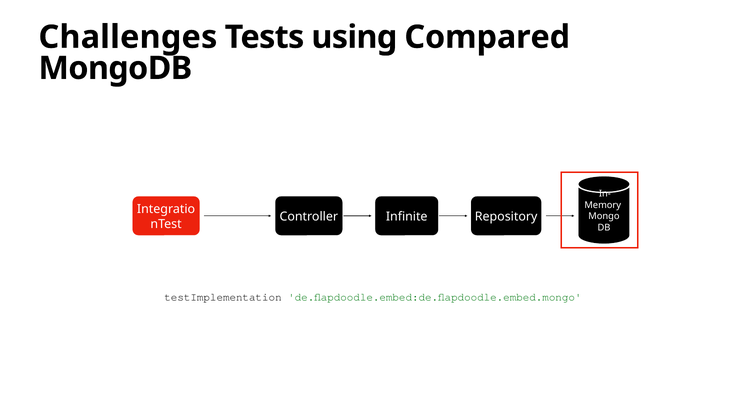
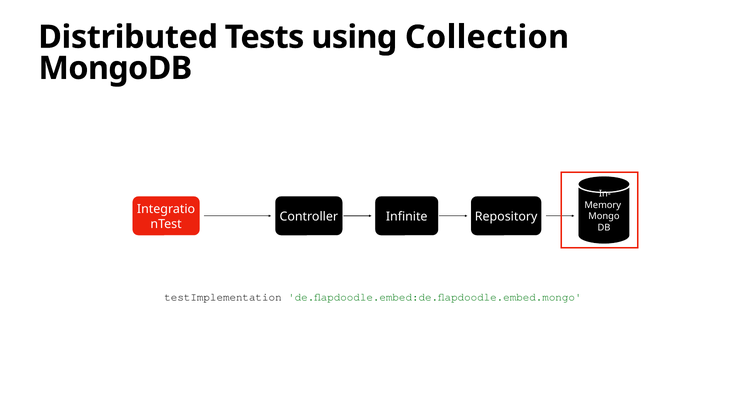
Challenges: Challenges -> Distributed (128, 37)
Compared: Compared -> Collection (487, 37)
